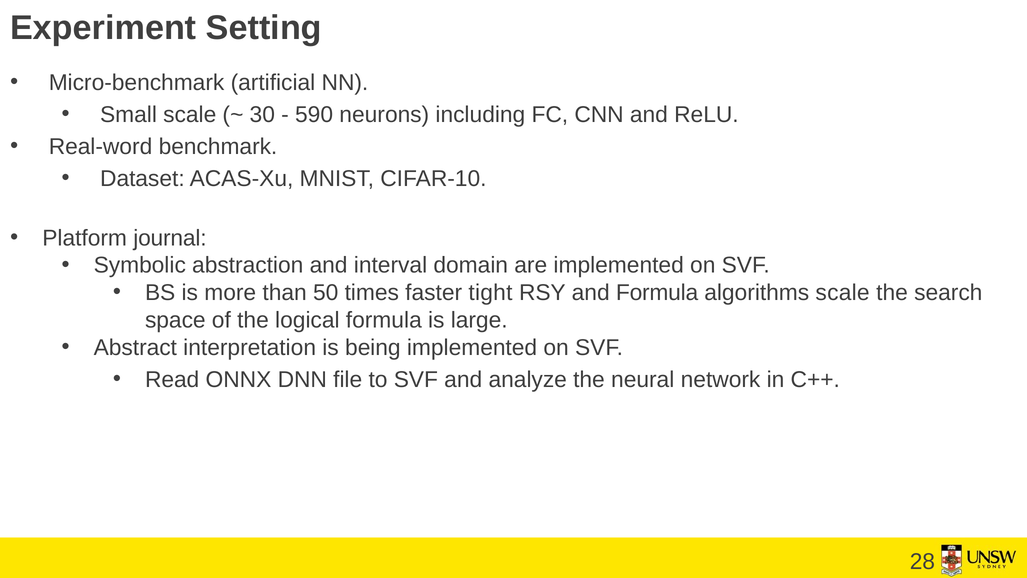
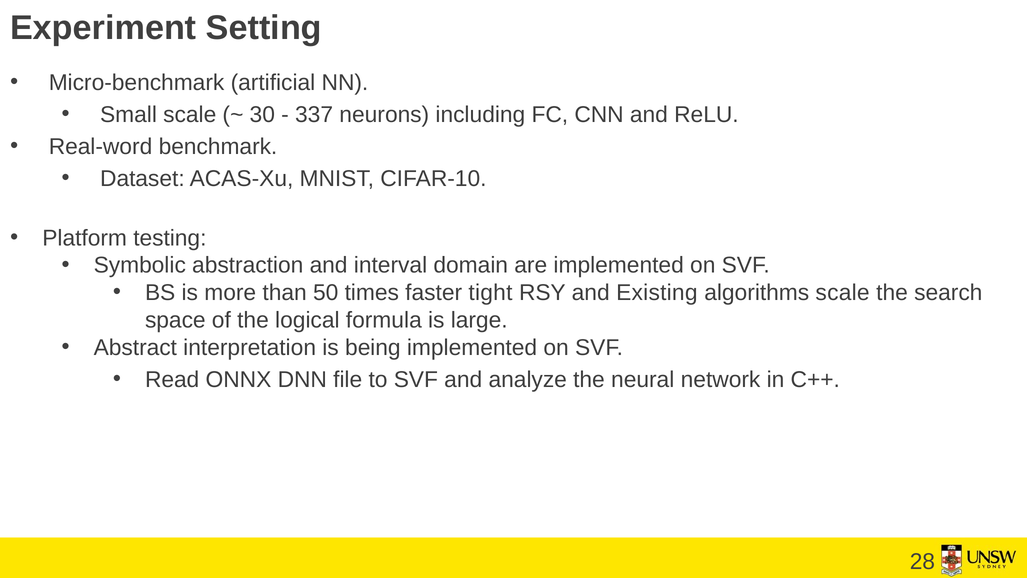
590: 590 -> 337 (314, 115)
journal: journal -> testing (170, 238)
and Formula: Formula -> Existing (657, 293)
